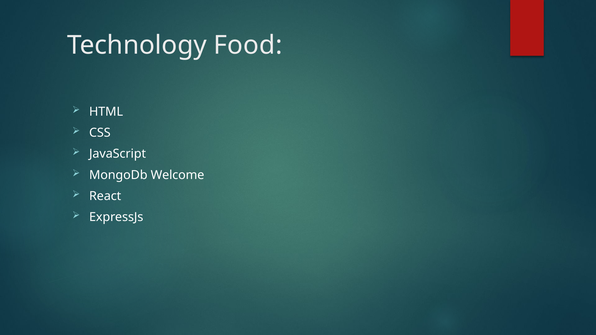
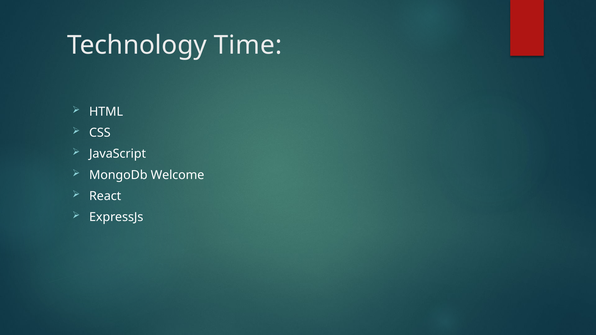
Food: Food -> Time (248, 45)
